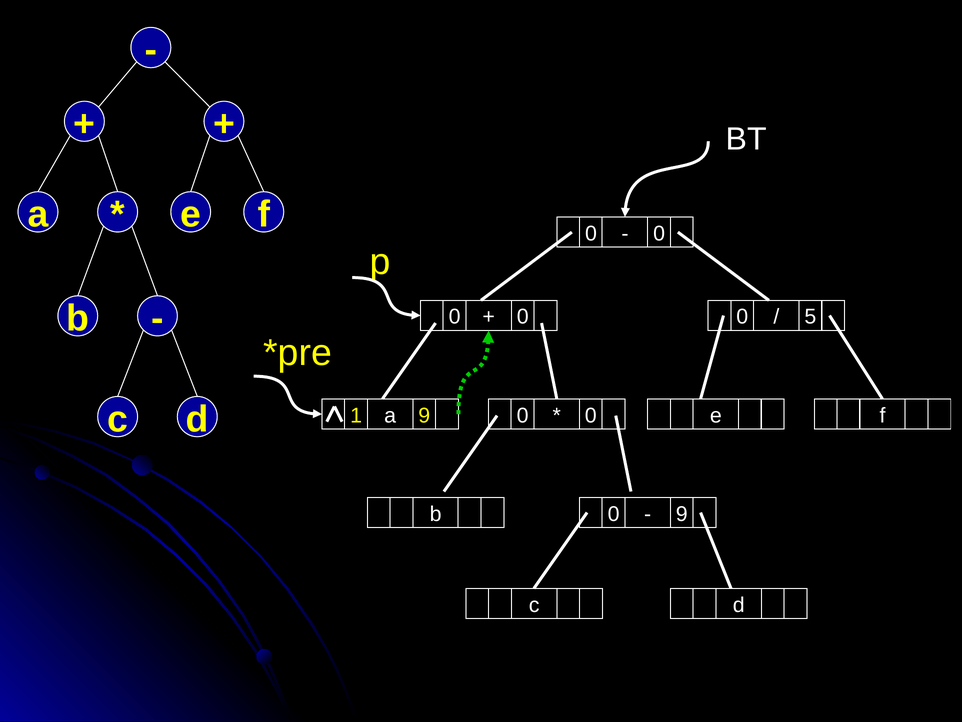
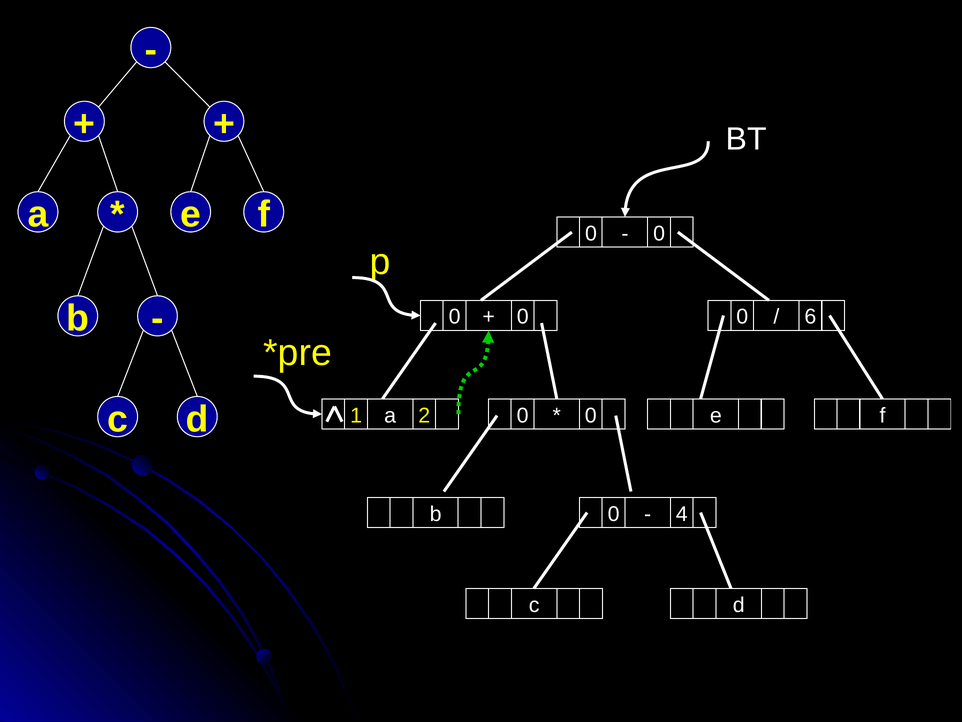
5: 5 -> 6 (810, 317)
a 9: 9 -> 2 (424, 415)
9: 9 -> 4 (682, 514)
